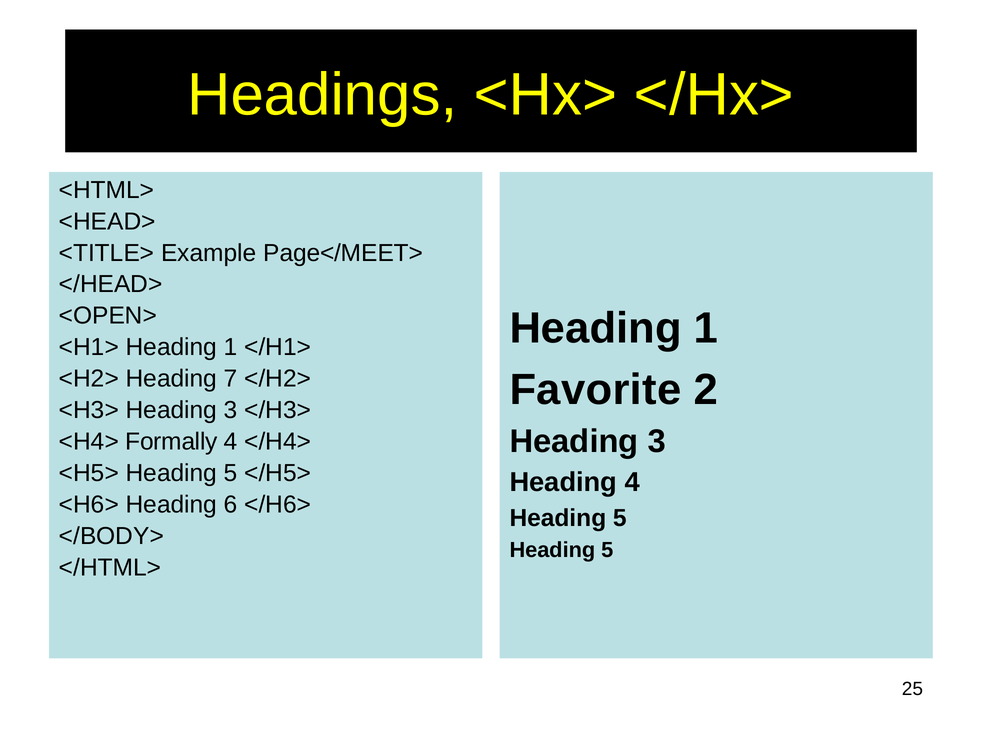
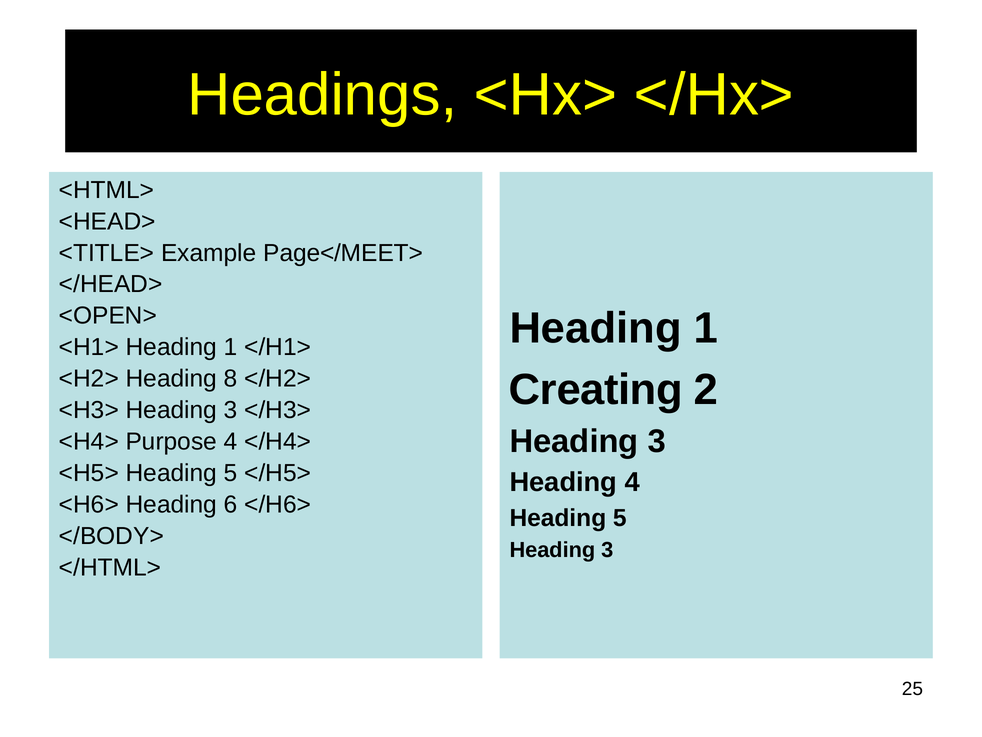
7: 7 -> 8 (231, 378)
Favorite: Favorite -> Creating (596, 389)
Formally: Formally -> Purpose (171, 441)
5: 5 -> 3 (607, 550)
